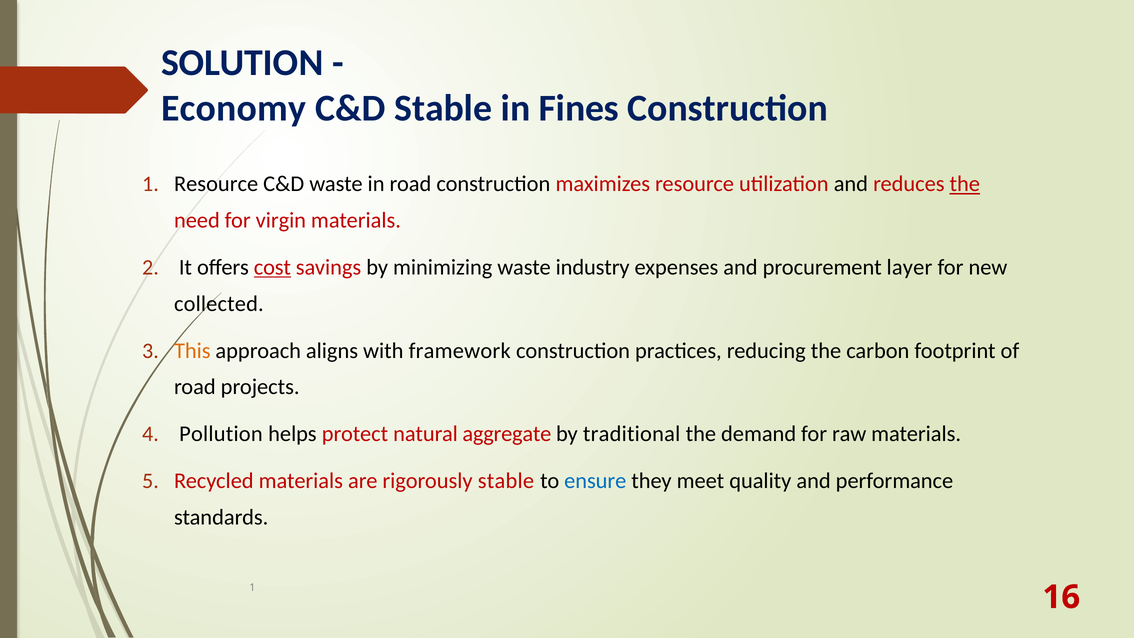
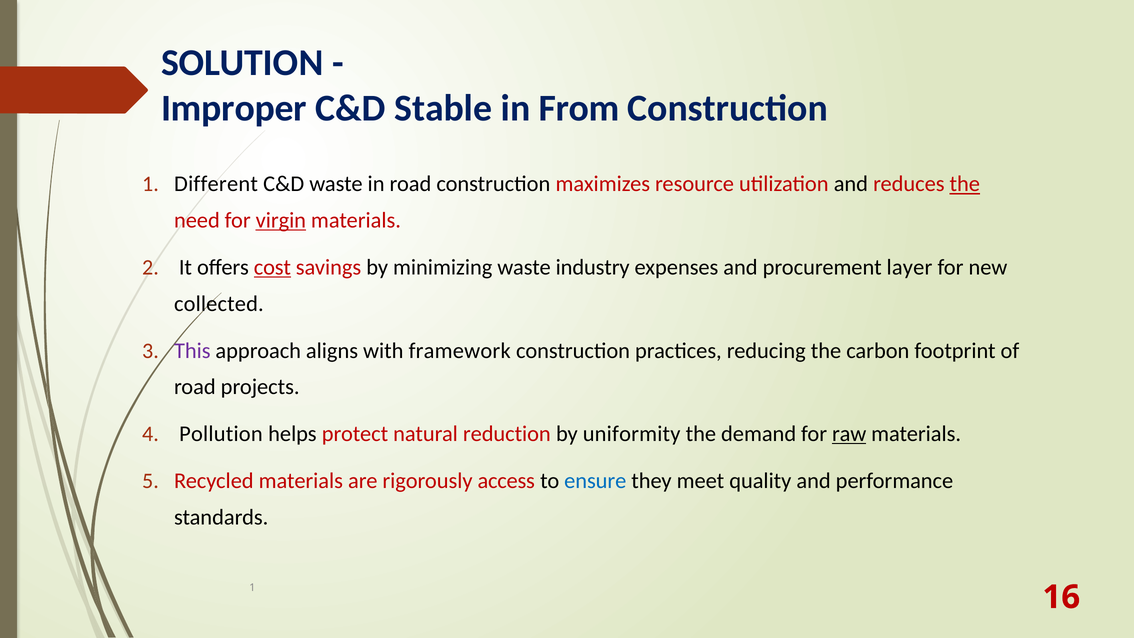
Economy: Economy -> Improper (234, 108)
Fines: Fines -> From (579, 108)
1 Resource: Resource -> Different (216, 184)
virgin underline: none -> present (281, 220)
This colour: orange -> purple (192, 351)
aggregate: aggregate -> reduction (507, 434)
traditional: traditional -> uniformity (632, 434)
raw underline: none -> present (849, 434)
rigorously stable: stable -> access (506, 481)
